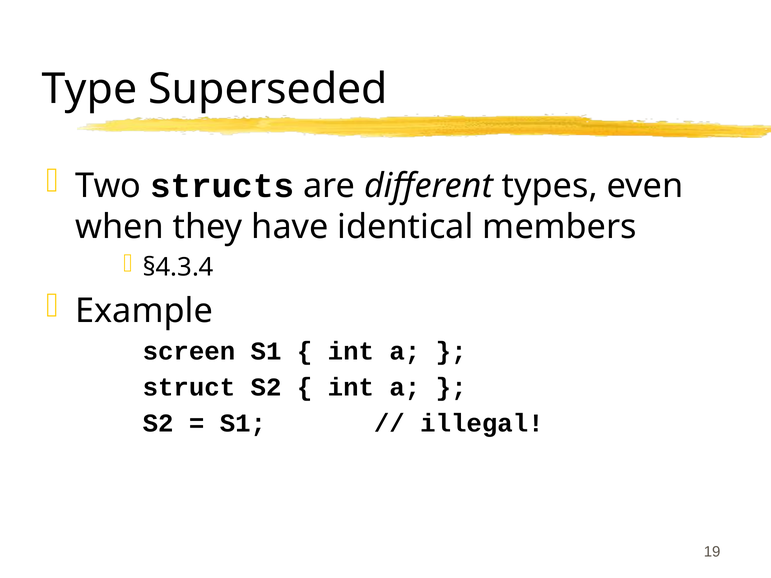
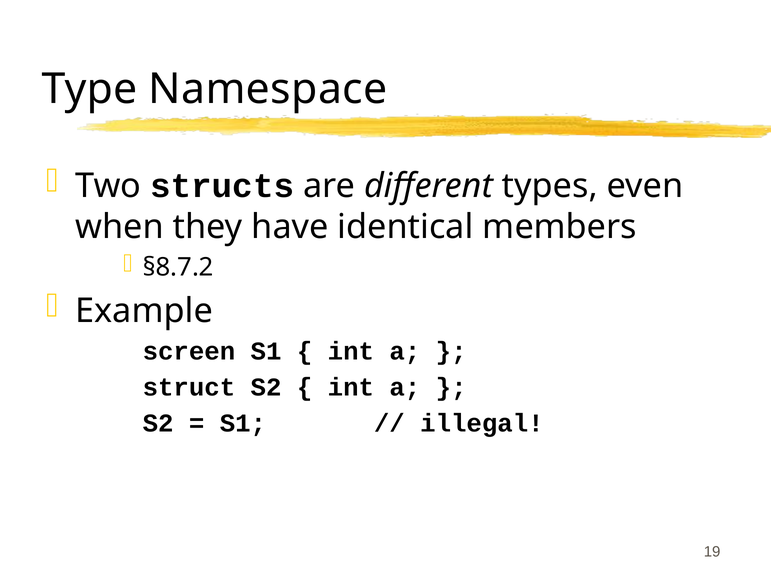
Superseded: Superseded -> Namespace (268, 89)
§4.3.4: §4.3.4 -> §8.7.2 (178, 267)
